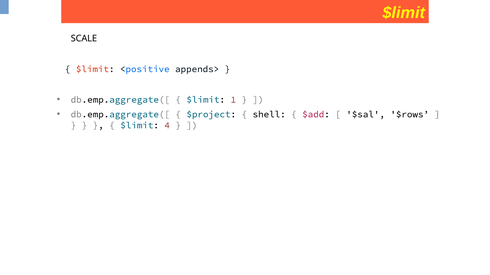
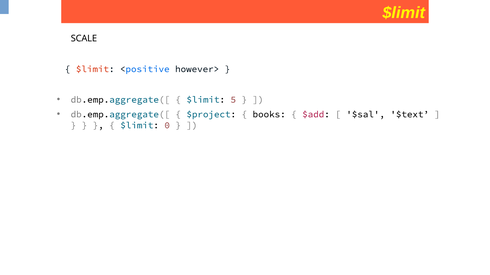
appends>: appends> -> however> (197, 69)
1: 1 -> 5 (233, 100)
shell: shell -> books (269, 115)
$rows: $rows -> $text (410, 115)
4: 4 -> 0 (167, 126)
